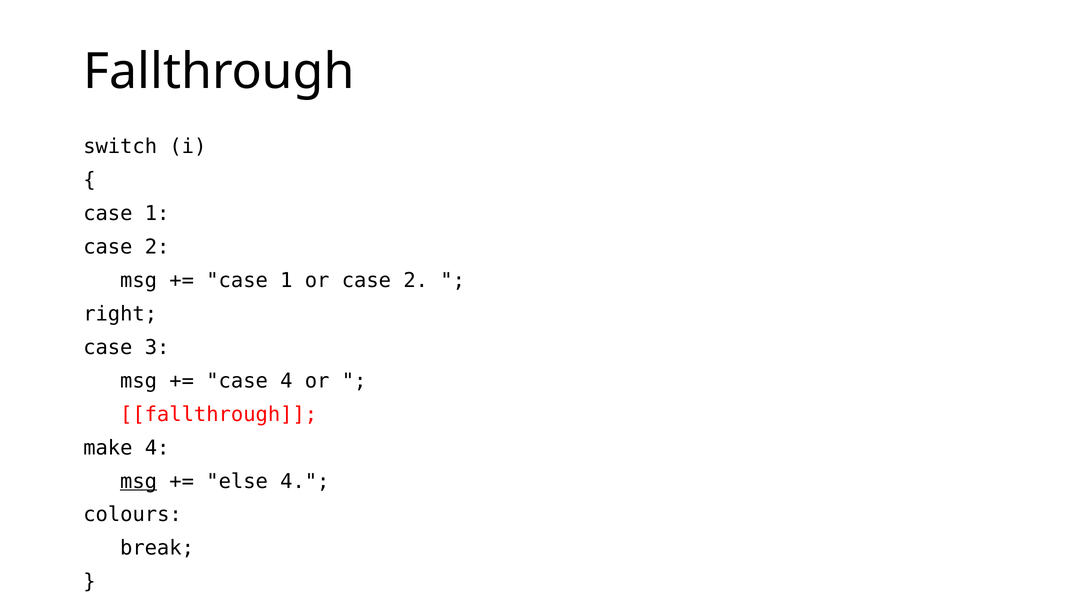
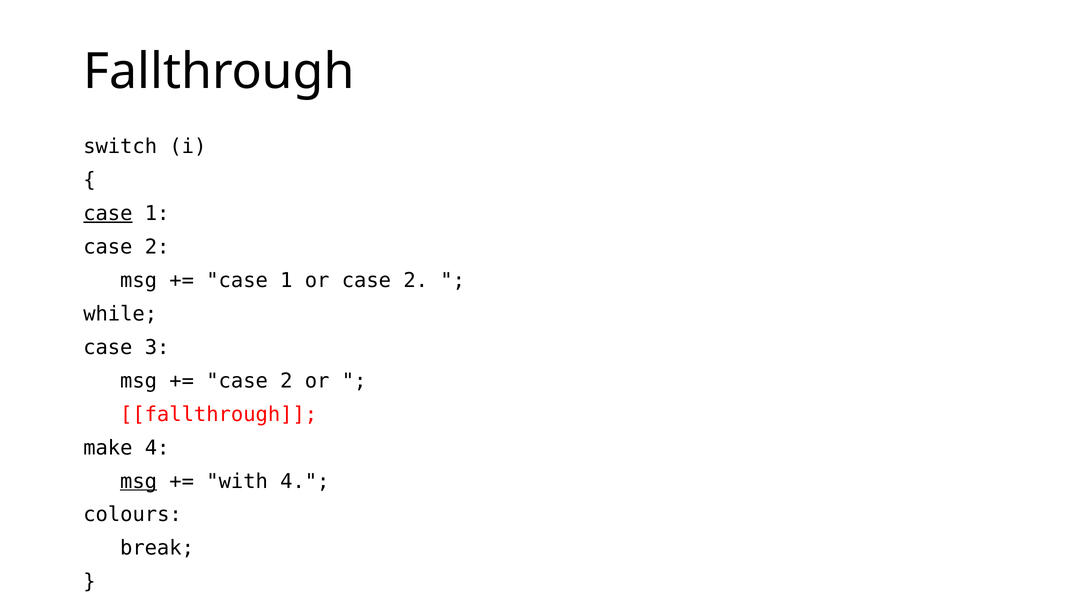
case underline: none -> present (108, 213)
right: right -> while (120, 314)
4: 4 -> 2 (286, 381)
else: else -> with (237, 481)
